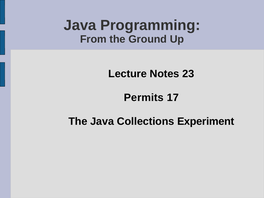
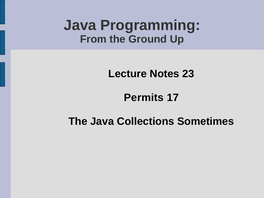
Experiment: Experiment -> Sometimes (206, 121)
